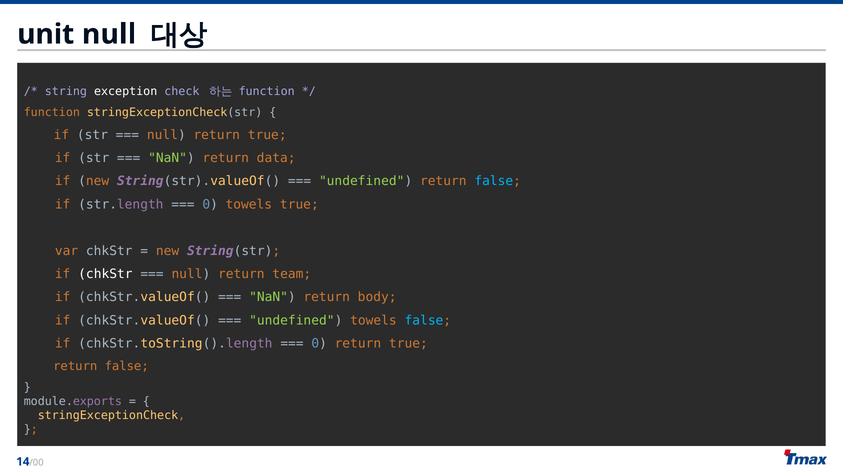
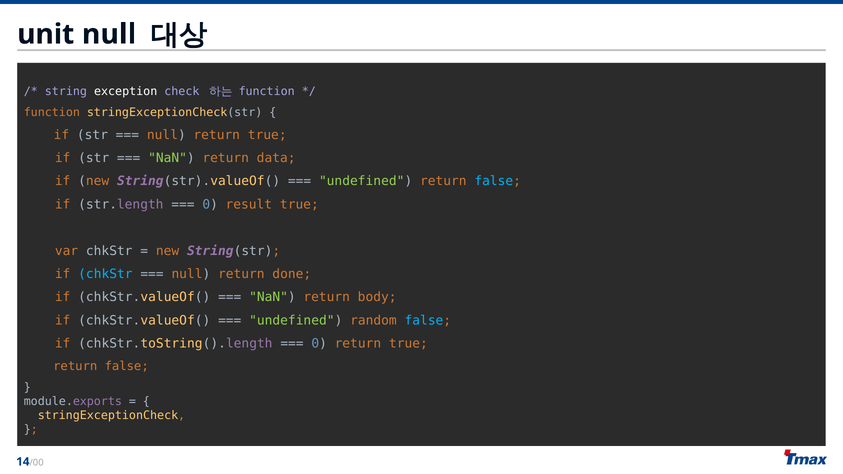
0 towels: towels -> result (249, 205)
chkStr colour: white -> light blue (105, 274)
team: team -> done (292, 274)
undefined towels: towels -> random (373, 321)
